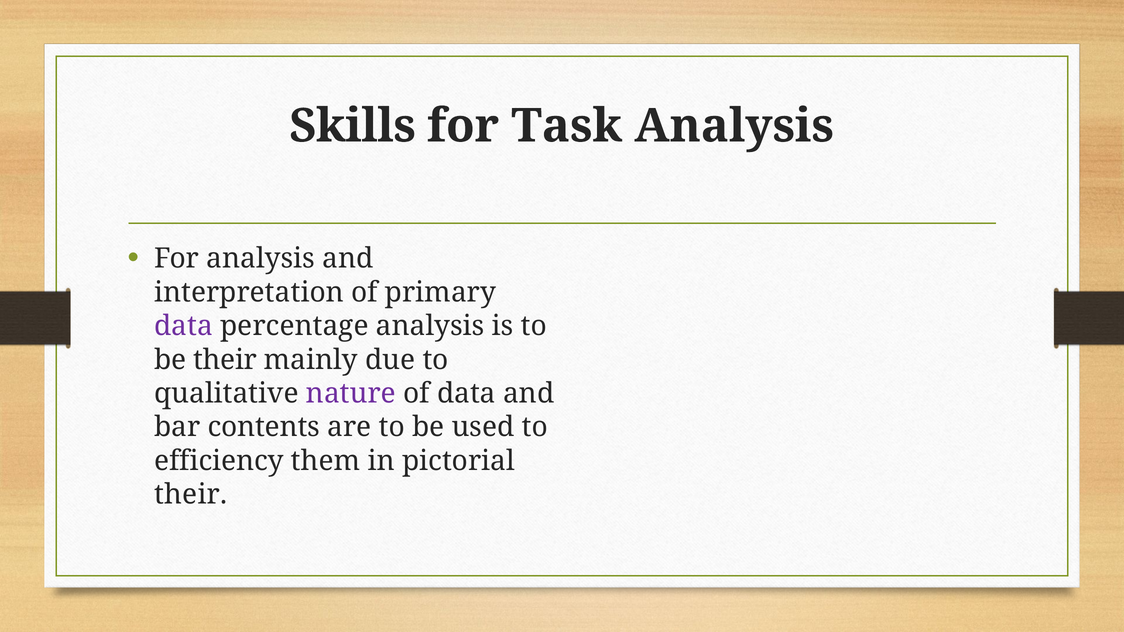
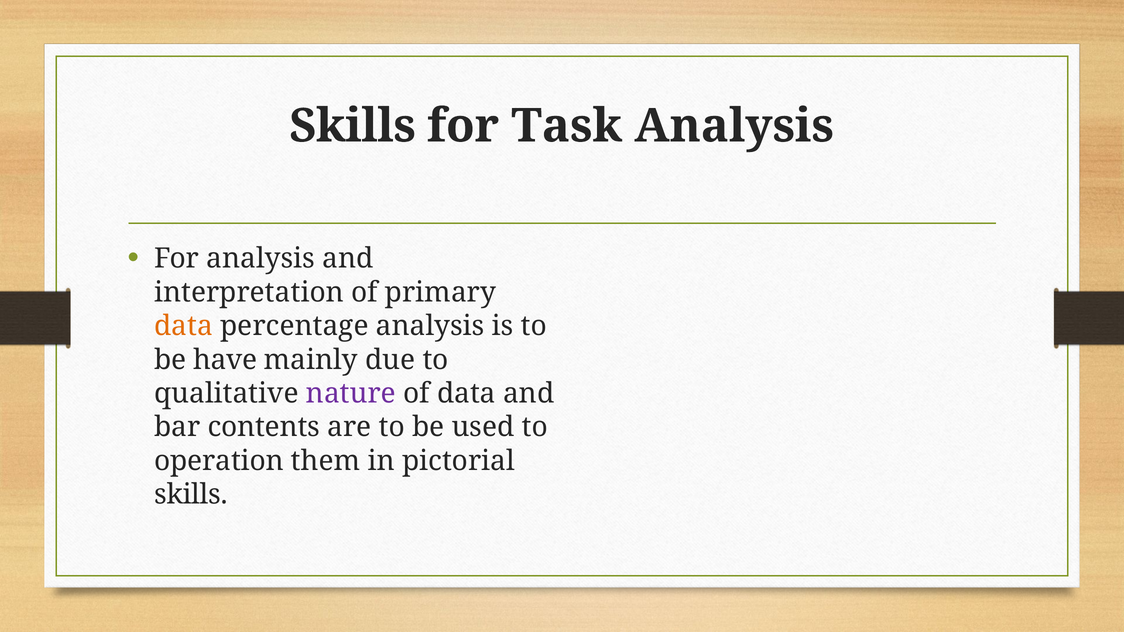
data colour: purple -> orange (184, 326)
be their: their -> have (225, 360)
efficiency: efficiency -> operation (219, 461)
their: their -> skills (191, 495)
